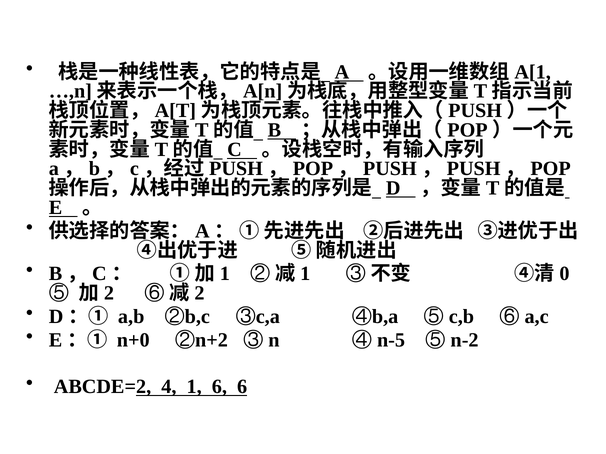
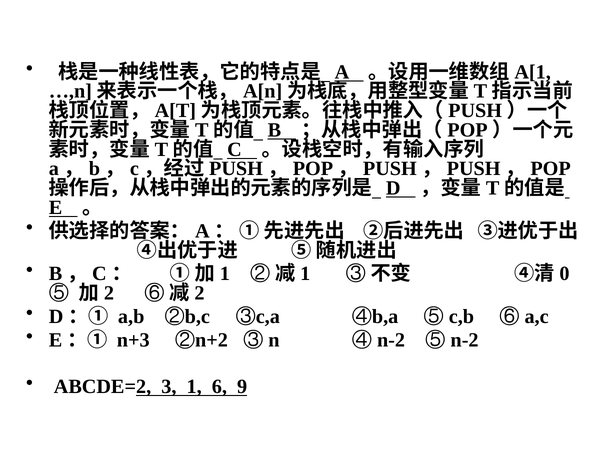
n+0: n+0 -> n+3 (133, 340)
③ n-5: n-5 -> n-2 (391, 340)
4: 4 -> 3 (169, 387)
6 6: 6 -> 9 (242, 387)
